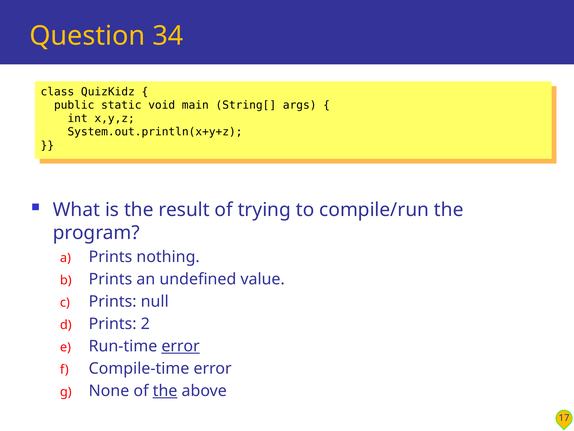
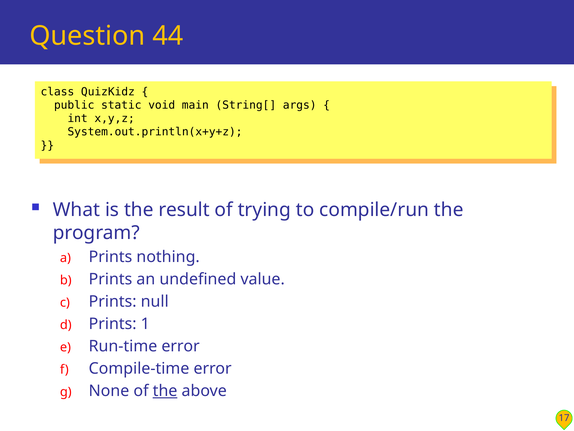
34: 34 -> 44 (168, 36)
2: 2 -> 1 (145, 324)
error underline: present -> none (181, 346)
